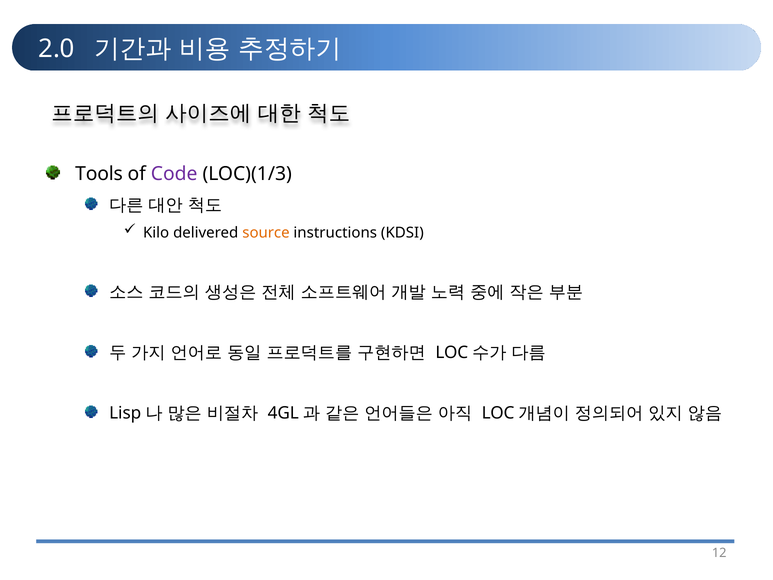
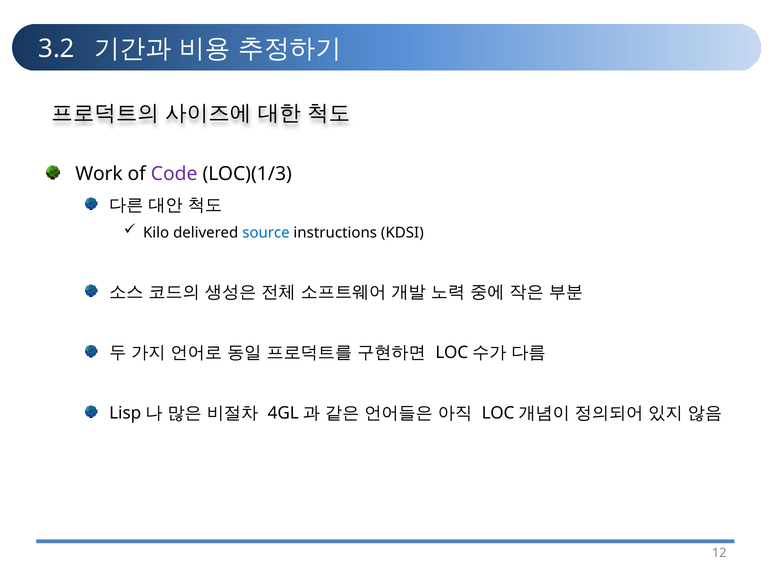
2.0: 2.0 -> 3.2 (56, 49)
Tools: Tools -> Work (99, 174)
source colour: orange -> blue (266, 233)
